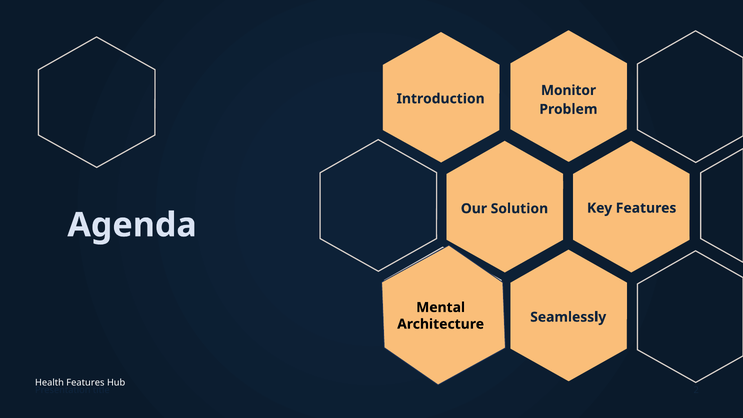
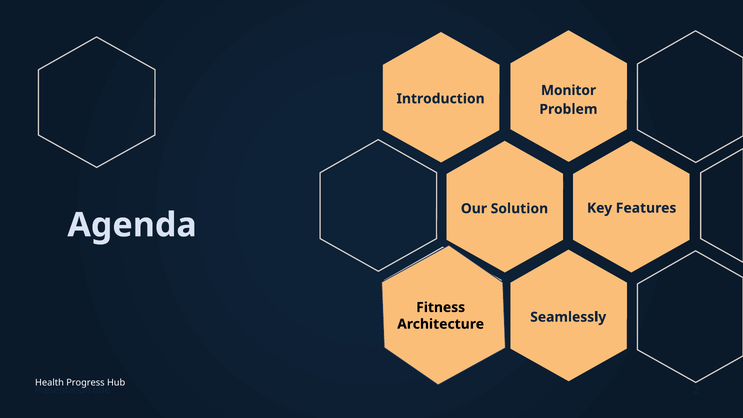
Mental: Mental -> Fitness (441, 307)
Health Features: Features -> Progress (85, 383)
